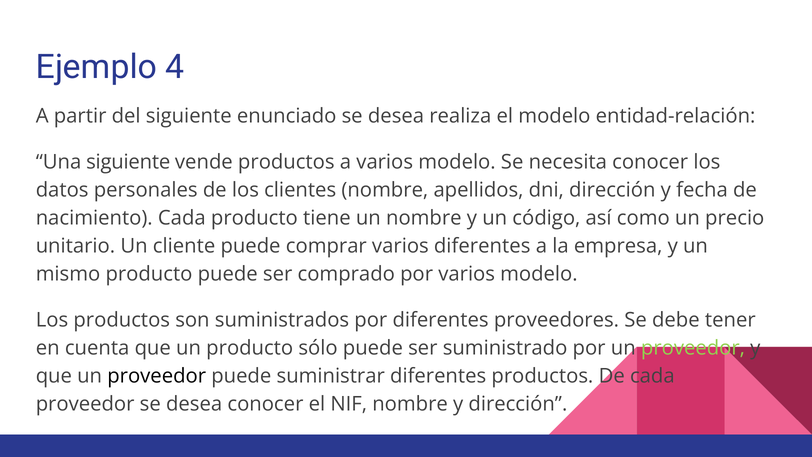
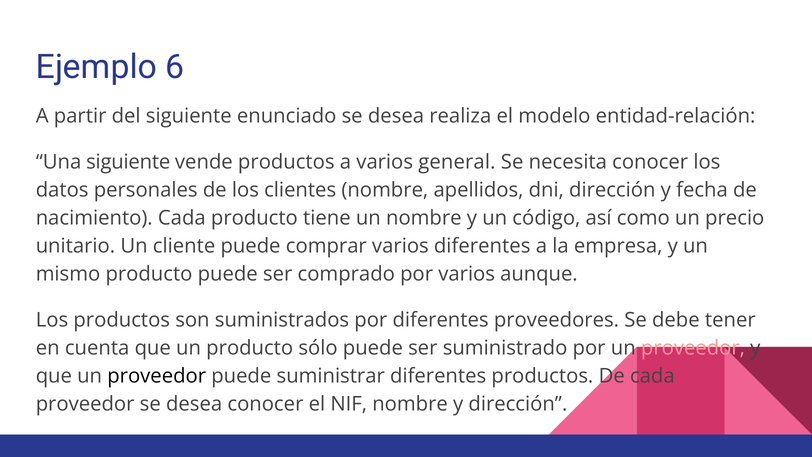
4: 4 -> 6 (175, 67)
a varios modelo: modelo -> general (457, 162)
por varios modelo: modelo -> aunque (539, 274)
proveedor colour: light green -> pink (693, 348)
